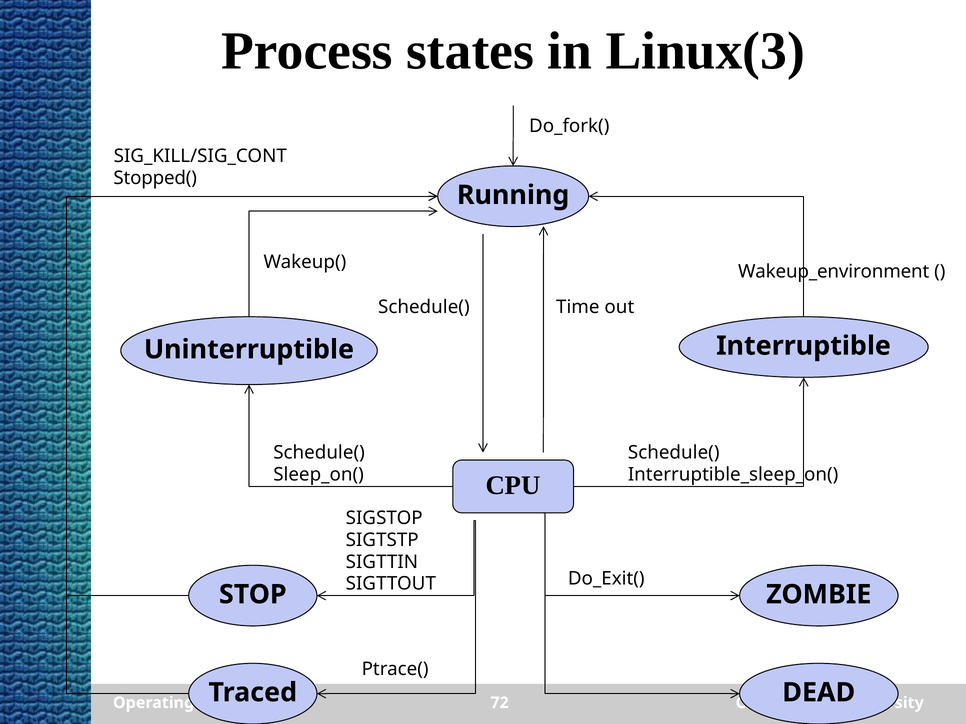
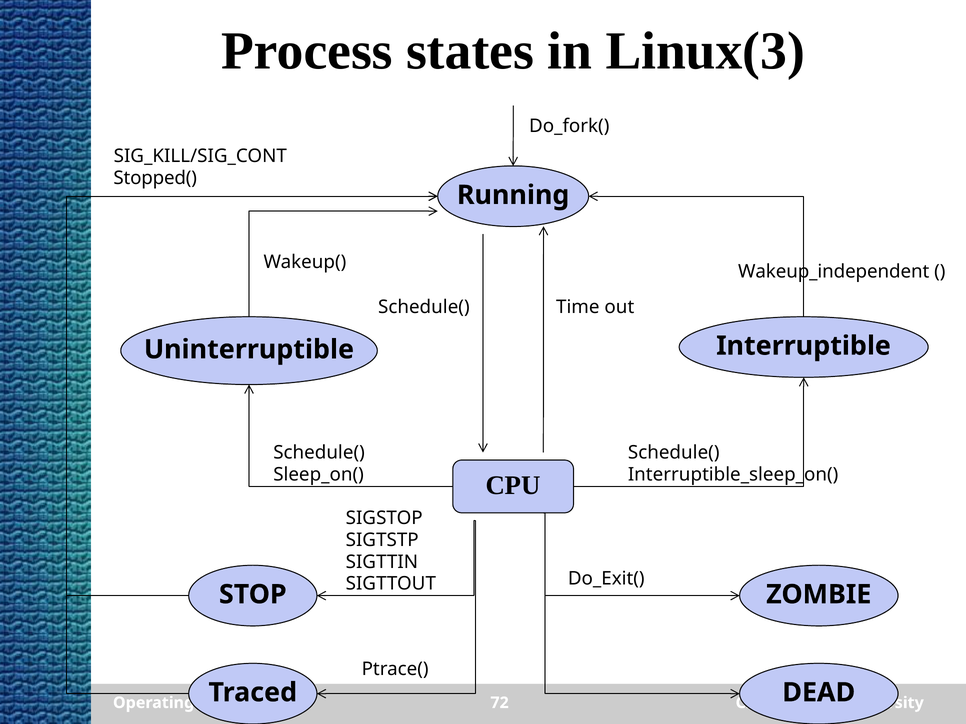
Wakeup_environment: Wakeup_environment -> Wakeup_independent (834, 272)
